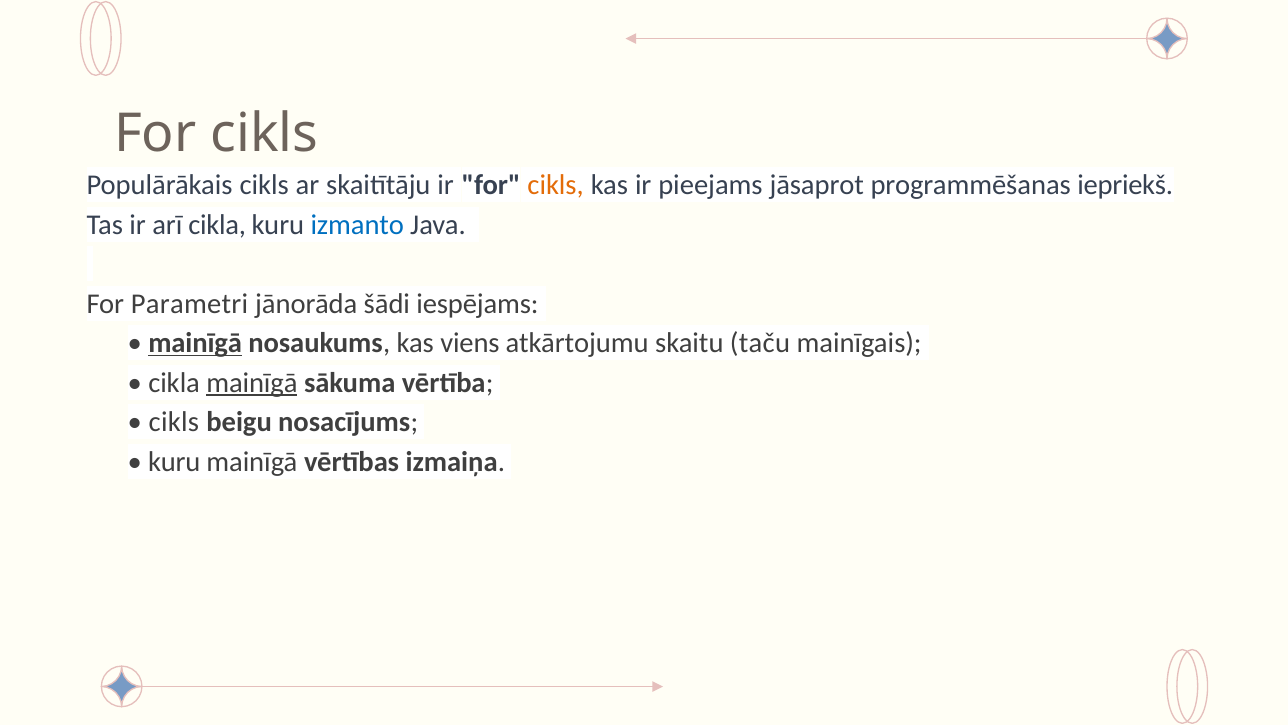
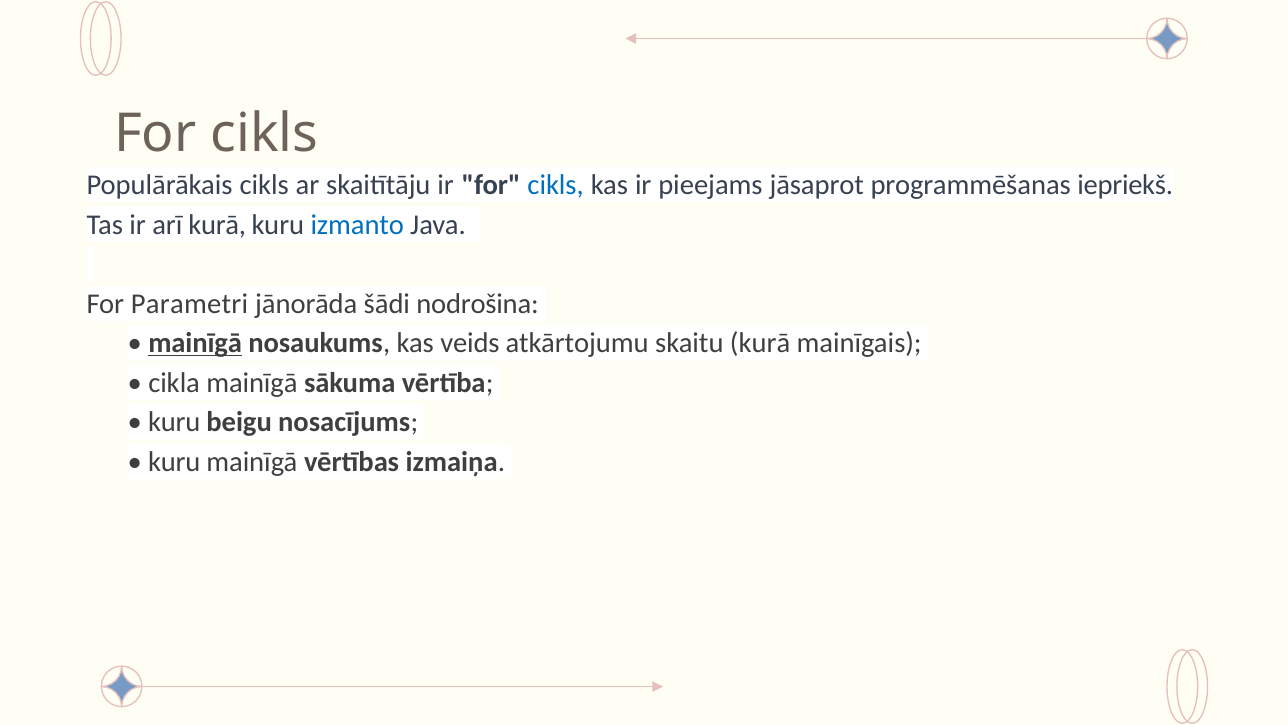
cikls colour: orange -> blue (556, 185)
arī cikla: cikla -> kurā (217, 225)
iespējams: iespējams -> nodrošina (477, 303)
viens: viens -> veids (470, 343)
skaitu taču: taču -> kurā (760, 343)
mainīgā underline: present -> none (252, 382)
cikls: cikls -> kuru (174, 422)
